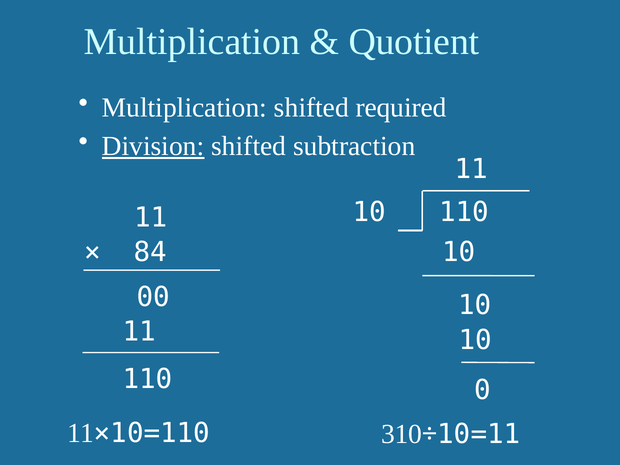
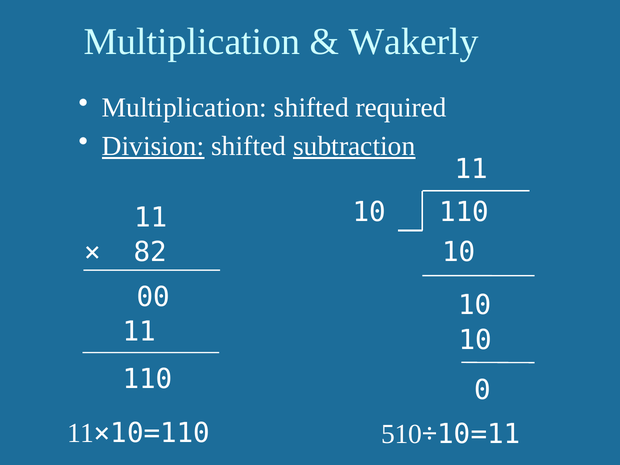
Quotient: Quotient -> Wakerly (414, 42)
subtraction underline: none -> present (354, 146)
84: 84 -> 82 (150, 252)
310: 310 -> 510 (402, 434)
